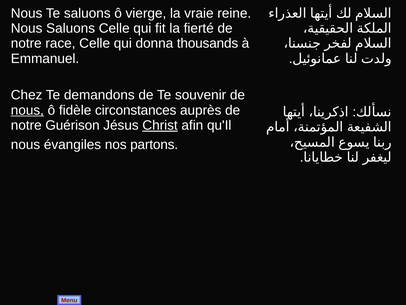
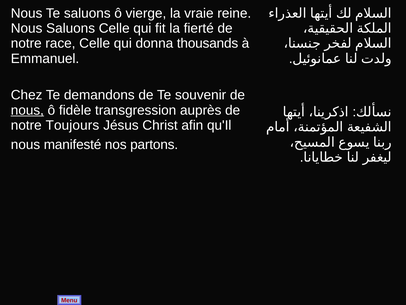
circonstances: circonstances -> transgression (136, 110)
Guérison: Guérison -> Toujours (72, 125)
Christ underline: present -> none (160, 125)
évangiles: évangiles -> manifesté (73, 144)
